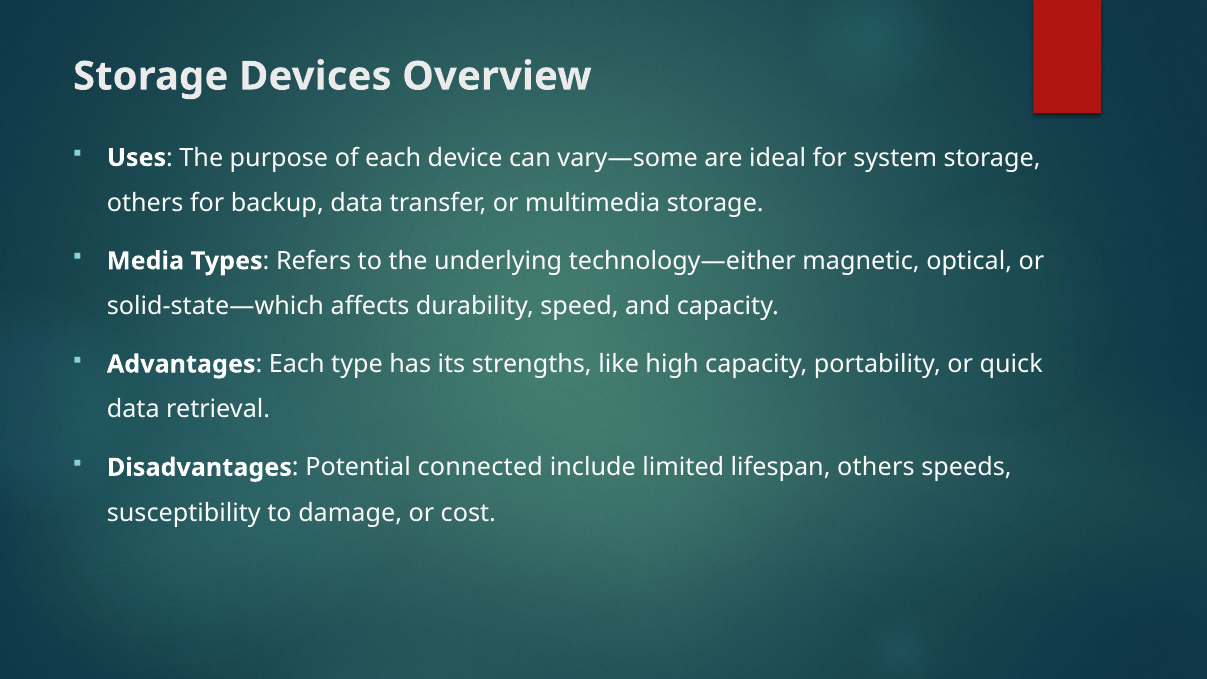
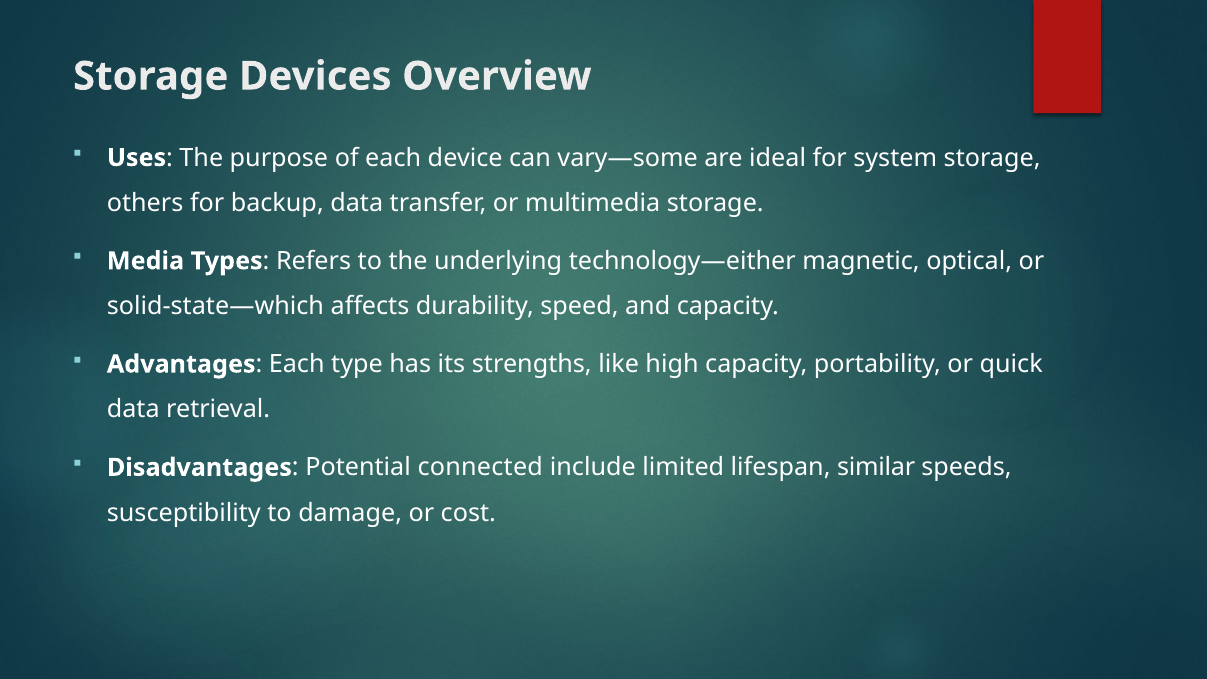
lifespan others: others -> similar (876, 467)
